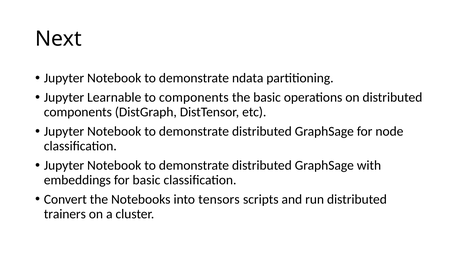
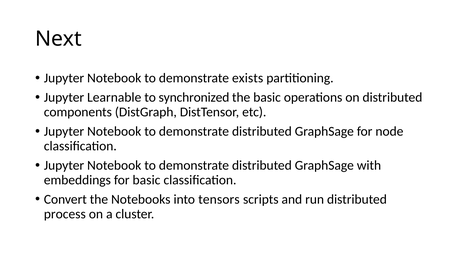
ndata: ndata -> exists (248, 78)
to components: components -> synchronized (194, 97)
trainers: trainers -> process (65, 214)
